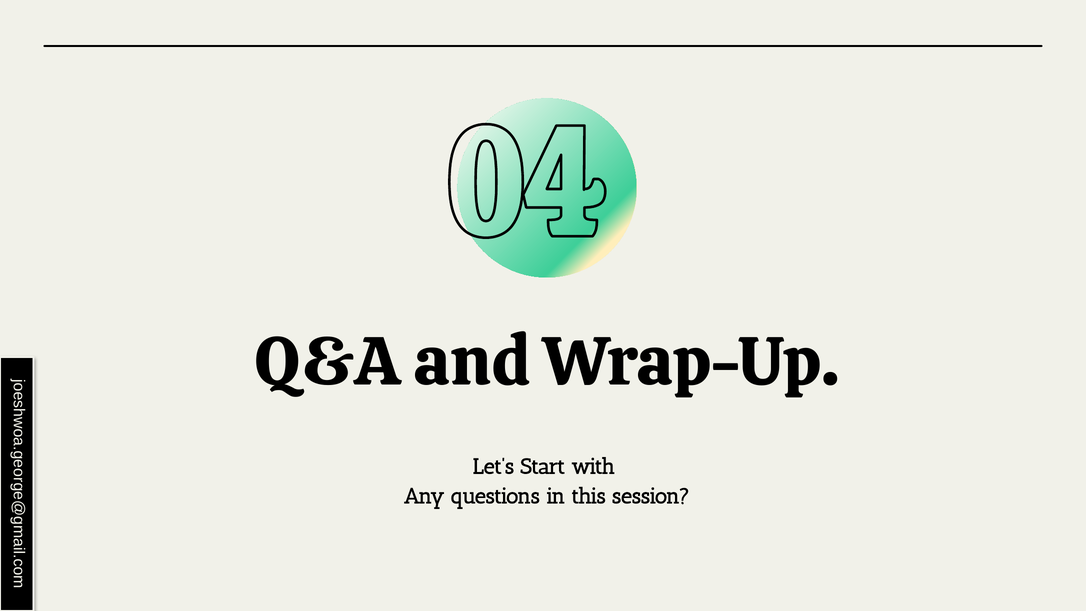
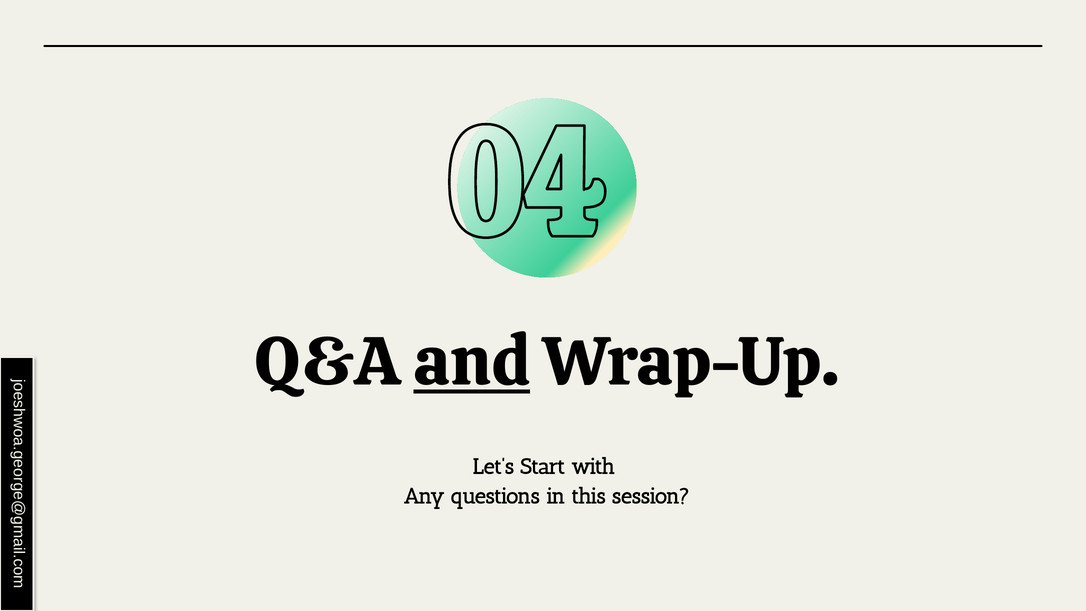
and underline: none -> present (472, 362)
